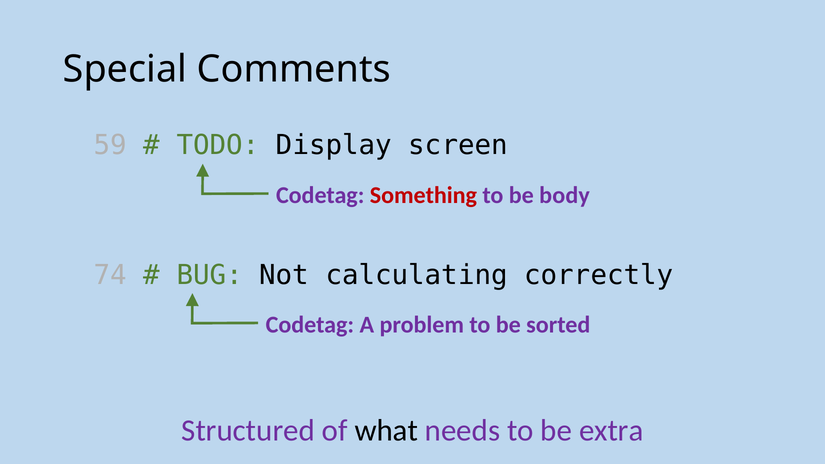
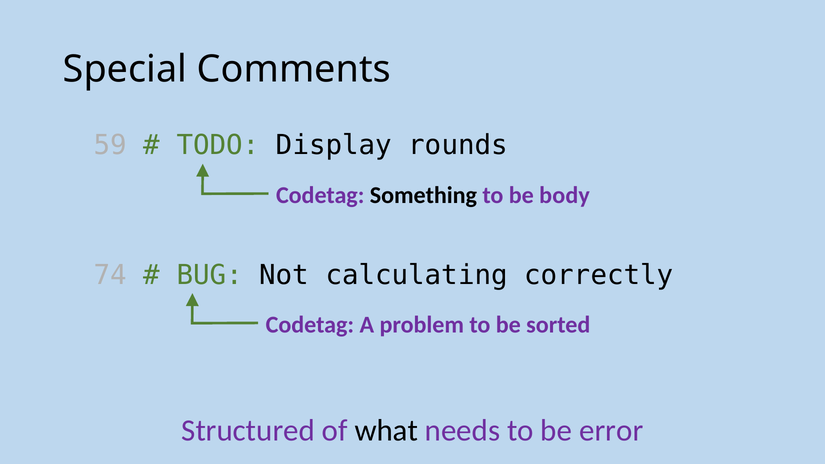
screen: screen -> rounds (458, 145)
Something colour: red -> black (423, 195)
extra: extra -> error (611, 430)
